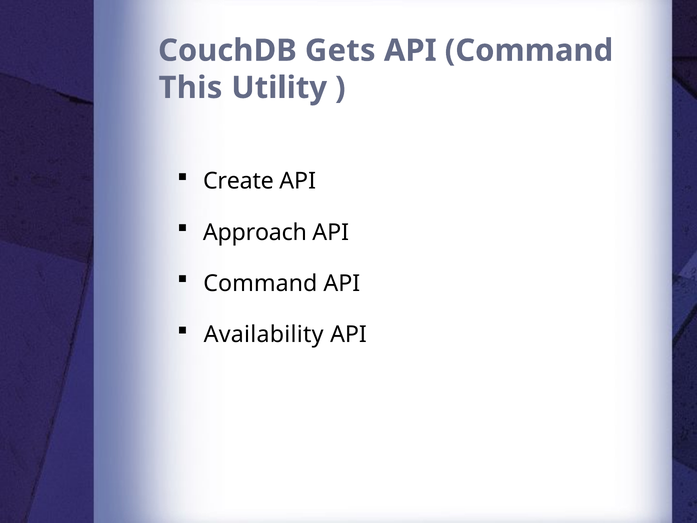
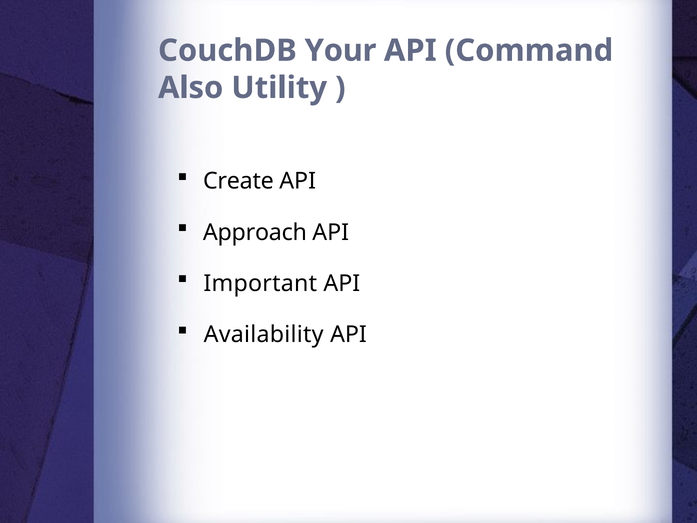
Gets: Gets -> Your (340, 51)
This: This -> Also (191, 88)
Command: Command -> Important (260, 283)
